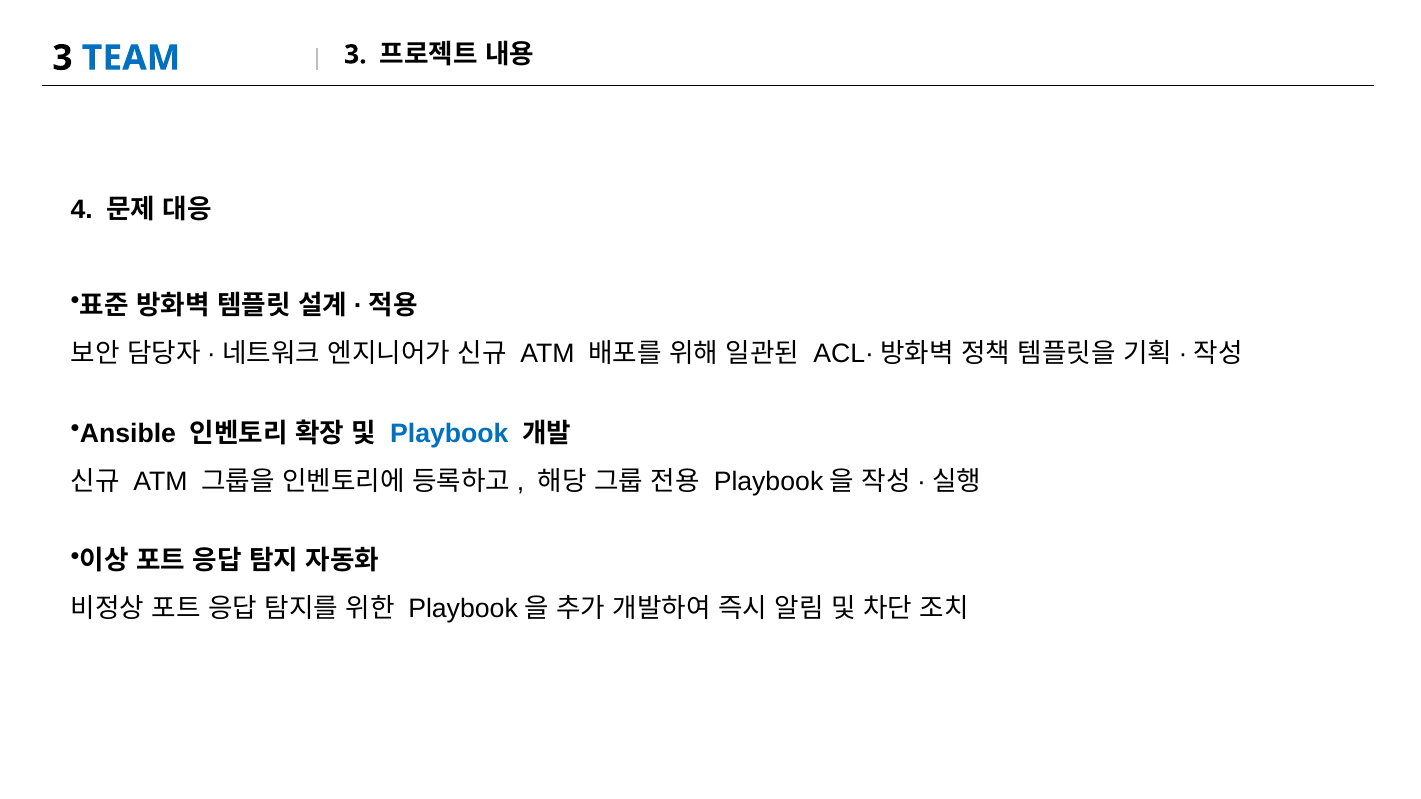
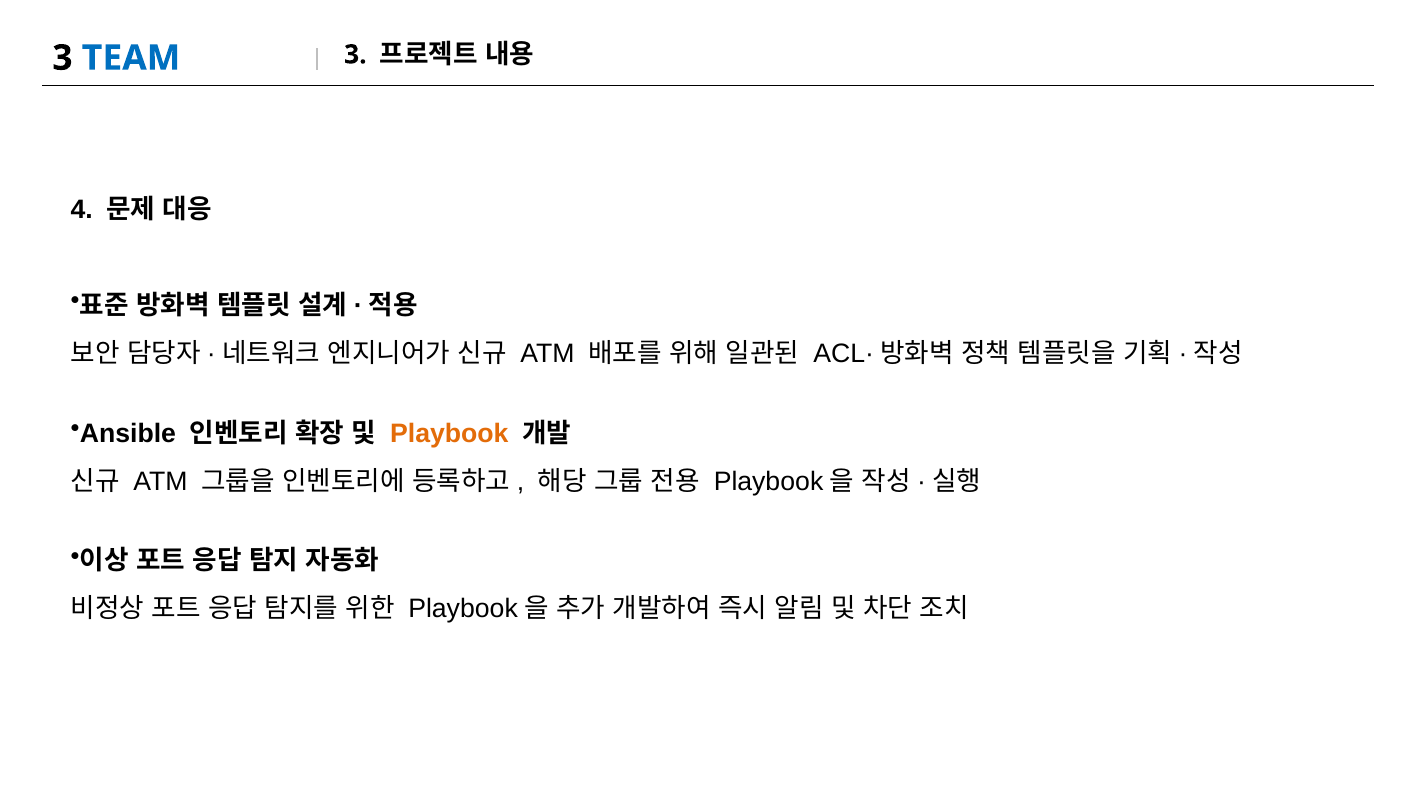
Playbook colour: blue -> orange (449, 433)
